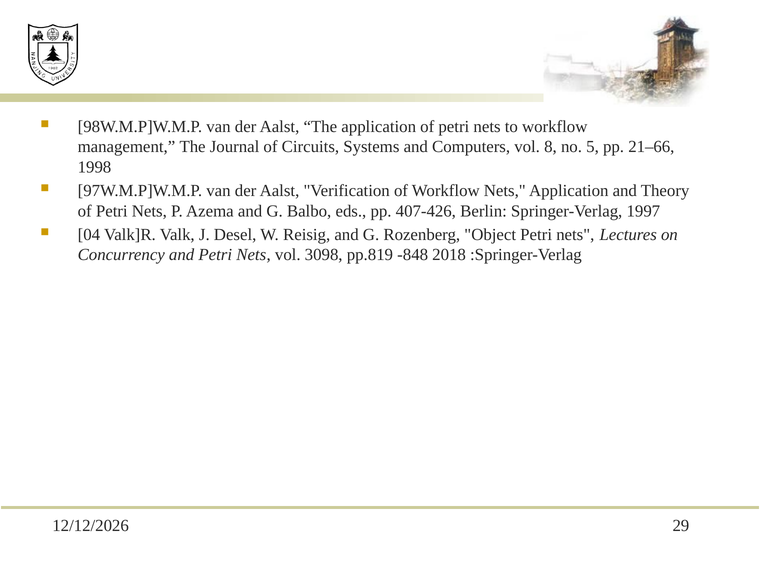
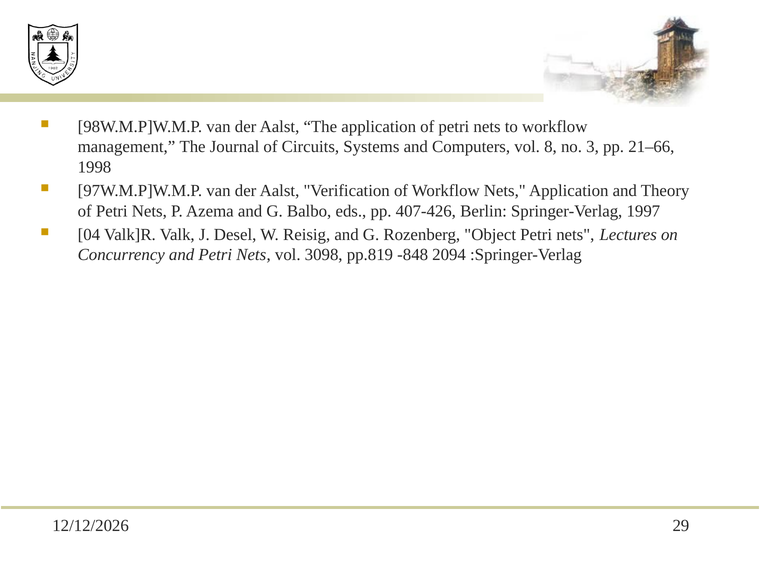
5: 5 -> 3 (593, 147)
2018: 2018 -> 2094 (449, 255)
